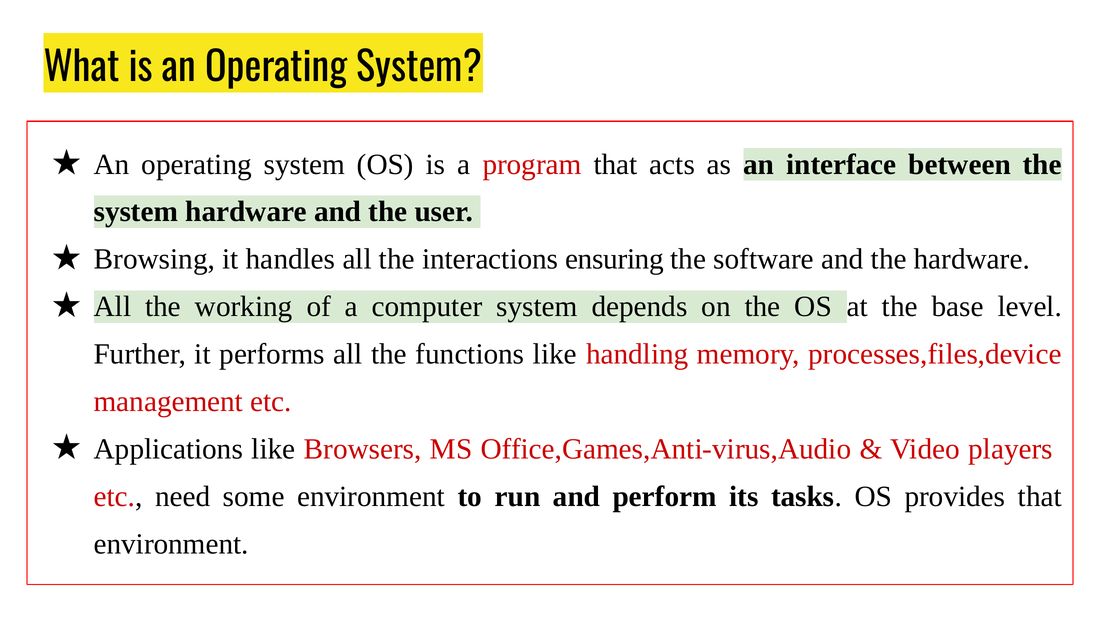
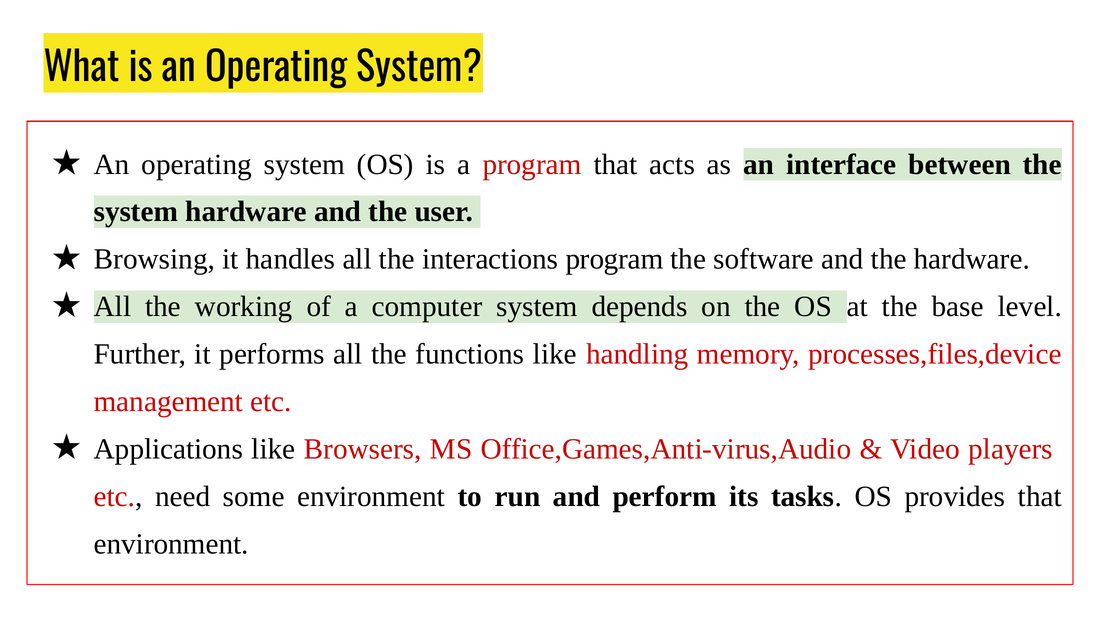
interactions ensuring: ensuring -> program (614, 259)
